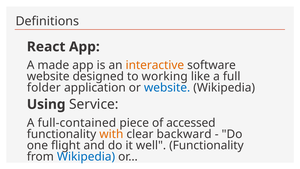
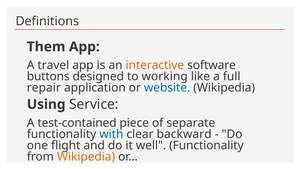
React: React -> Them (46, 47)
made: made -> travel (53, 65)
website: website -> buttons (48, 76)
folder: folder -> repair (44, 88)
full-contained: full-contained -> test-contained (77, 123)
accessed: accessed -> separate (191, 123)
with colour: orange -> blue (111, 134)
Wikipedia colour: blue -> orange (86, 156)
